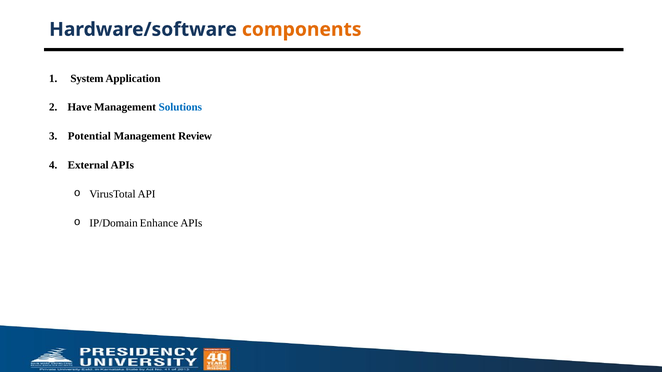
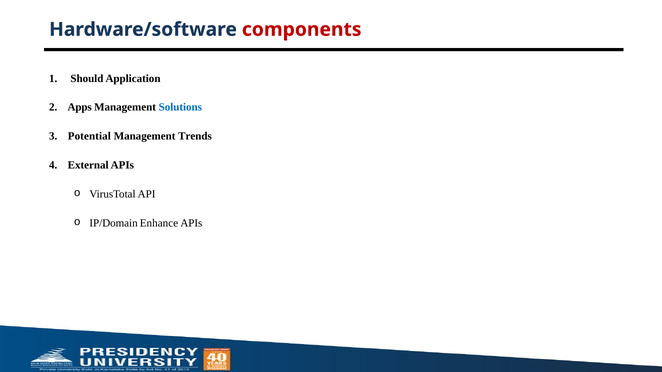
components colour: orange -> red (302, 29)
System: System -> Should (87, 79)
Have: Have -> Apps (80, 107)
Review: Review -> Trends (195, 136)
